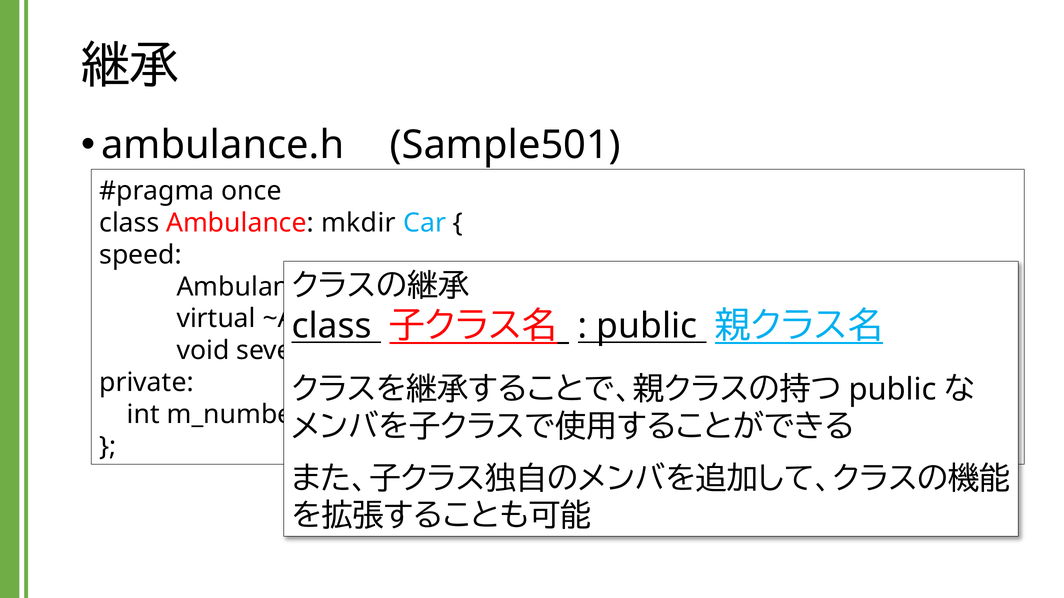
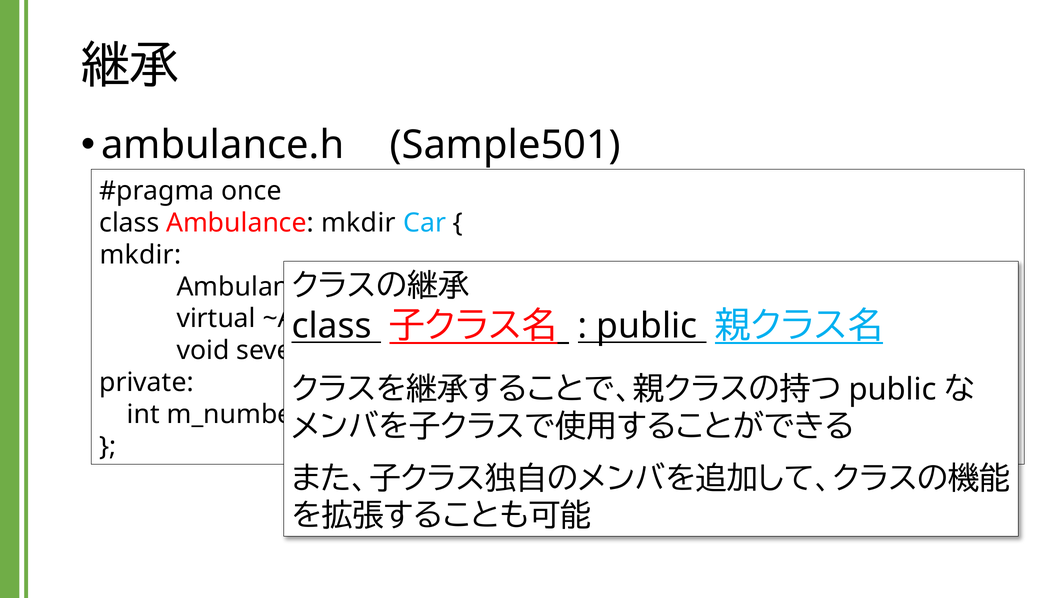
speed: speed -> mkdir (141, 255)
